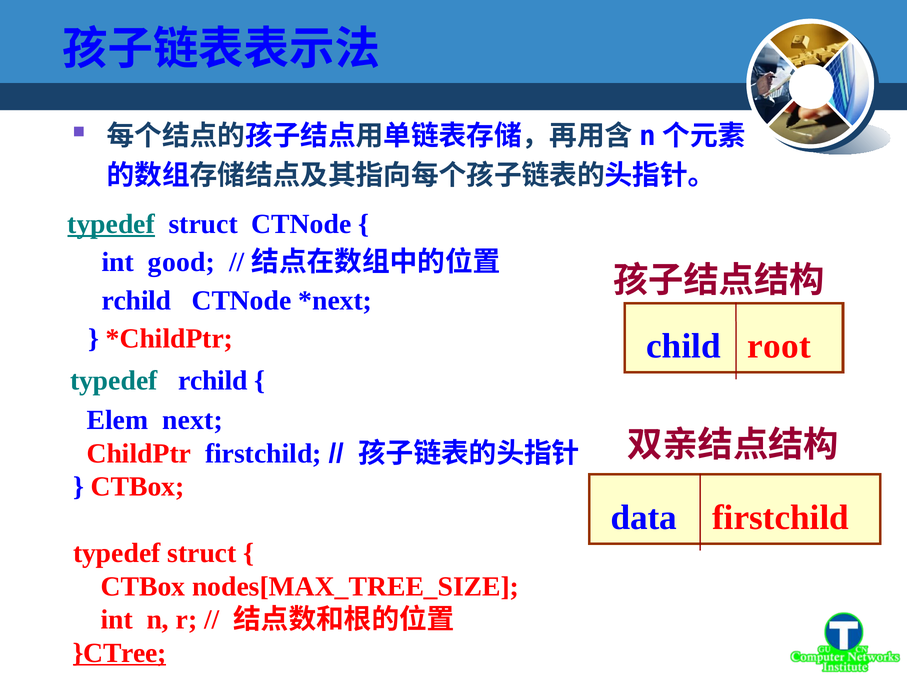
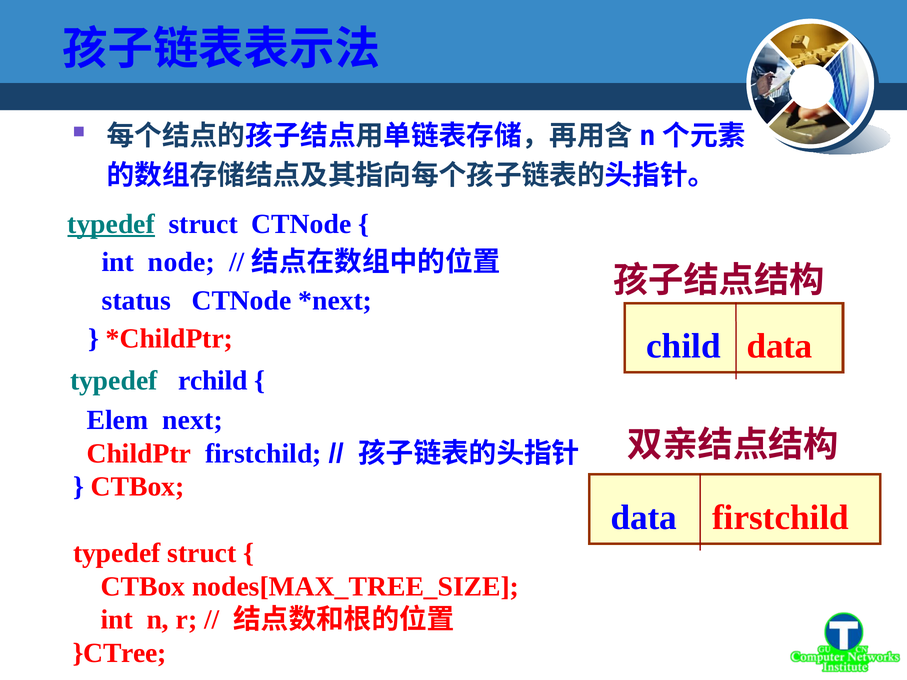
good: good -> node (182, 262)
rchild: rchild -> status (136, 301)
child root: root -> data (780, 346)
}CTree underline: present -> none (120, 653)
